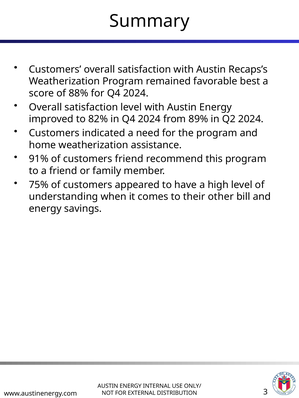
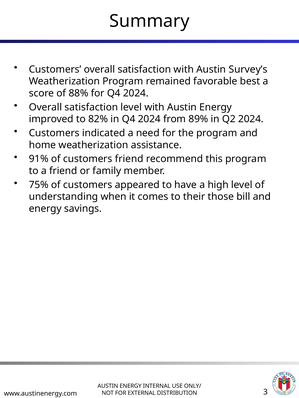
Recaps’s: Recaps’s -> Survey’s (248, 69)
other: other -> those (221, 197)
